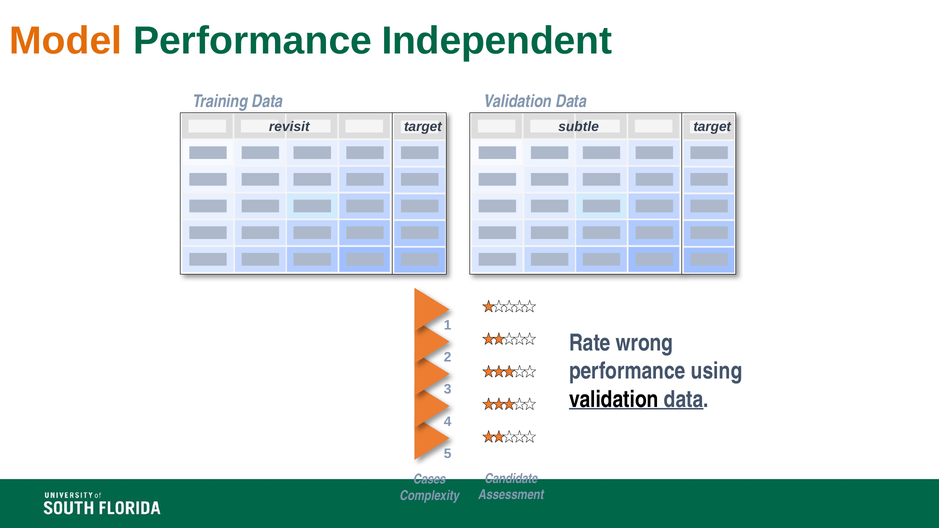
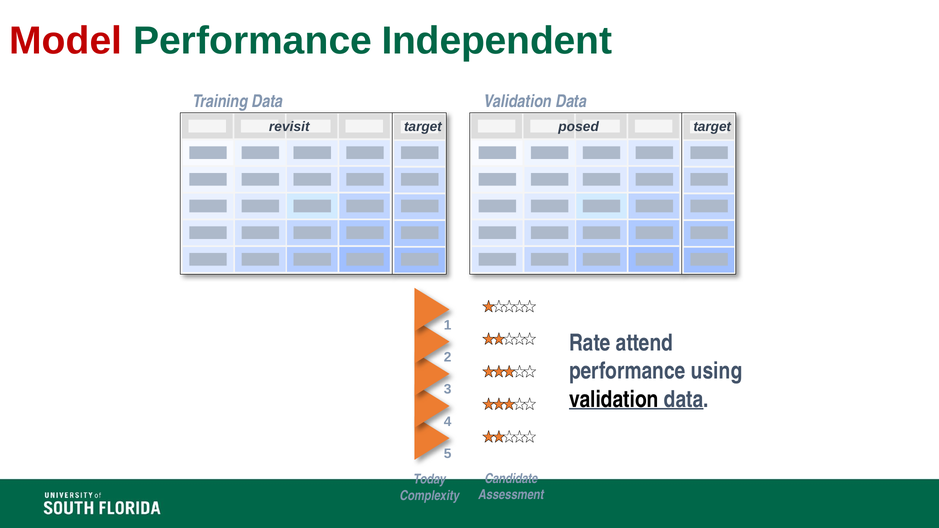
Model colour: orange -> red (66, 41)
subtle: subtle -> posed (579, 127)
wrong: wrong -> attend (644, 343)
Cases: Cases -> Today (430, 479)
